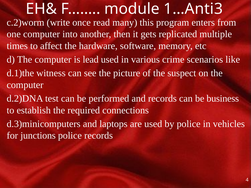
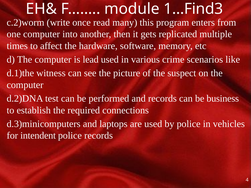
1…Anti3: 1…Anti3 -> 1…Find3 (193, 9)
junctions: junctions -> intendent (38, 136)
